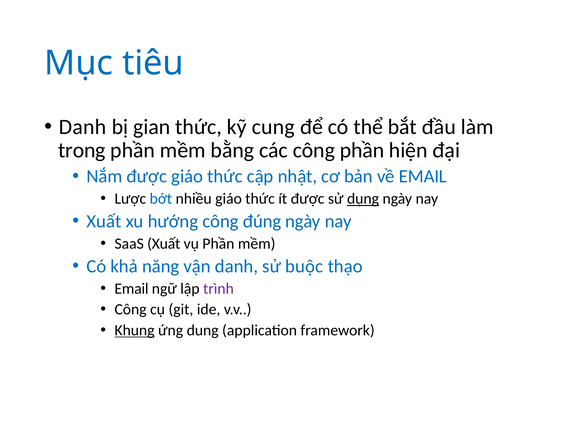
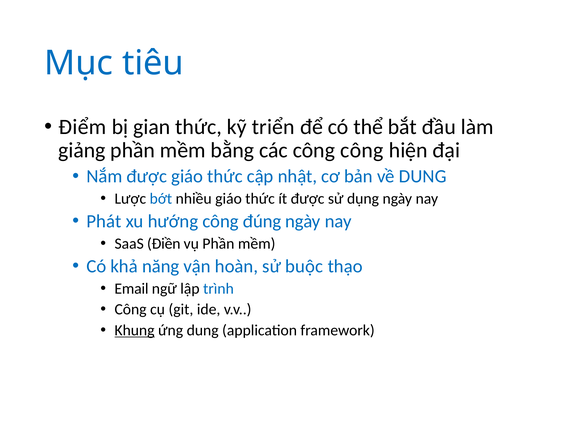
Danh: Danh -> Điểm (82, 127)
cung: cung -> triển (273, 127)
trong: trong -> giảng (82, 150)
công phần: phần -> công (362, 150)
về EMAIL: EMAIL -> DUNG (423, 176)
dụng underline: present -> none (363, 199)
Xuất: Xuất -> Phát (104, 221)
SaaS Xuất: Xuất -> Điền (164, 243)
vận danh: danh -> hoàn (237, 266)
trình colour: purple -> blue (218, 288)
